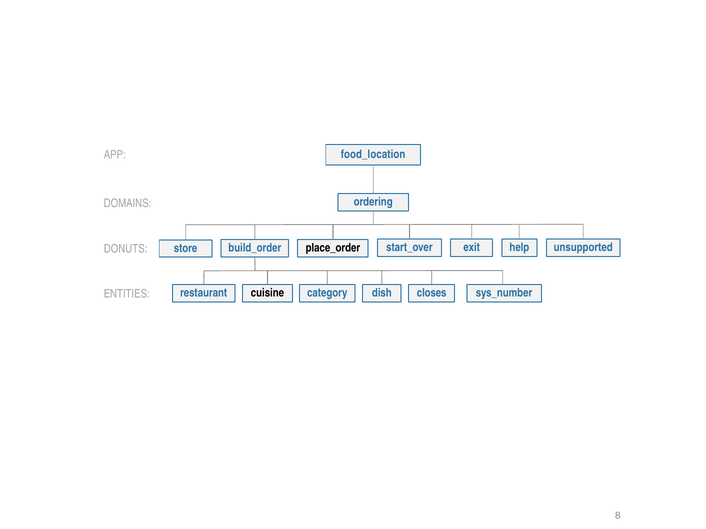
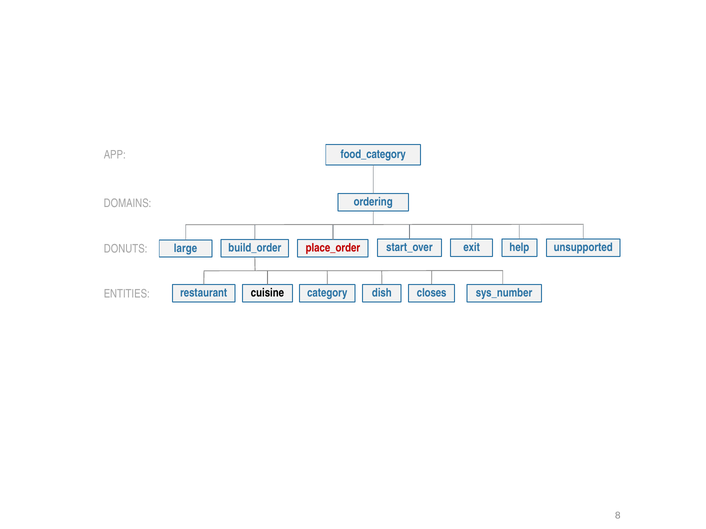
food_location: food_location -> food_category (373, 155)
store: store -> large (185, 249)
place_order colour: black -> red (333, 248)
